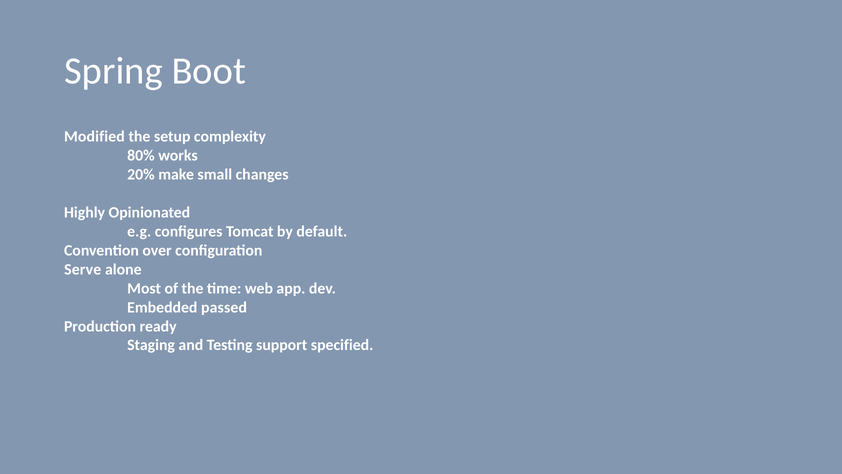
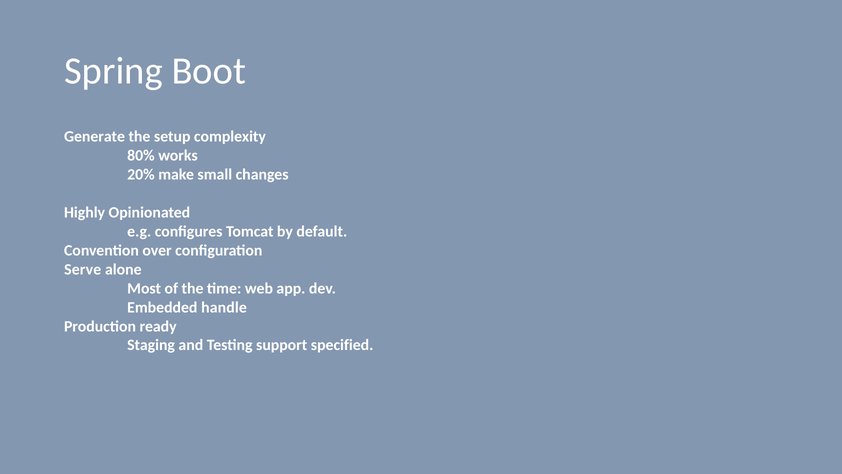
Modified: Modified -> Generate (95, 137)
passed: passed -> handle (224, 307)
